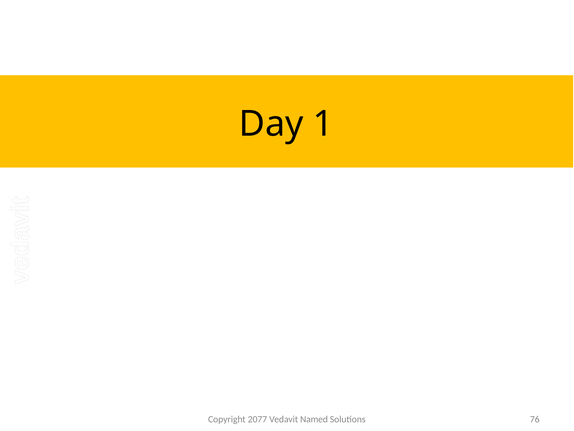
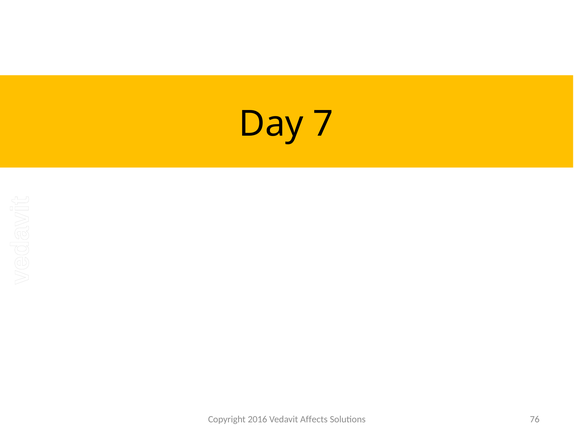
1: 1 -> 7 (323, 124)
2077: 2077 -> 2016 (257, 419)
Named: Named -> Affects (314, 419)
